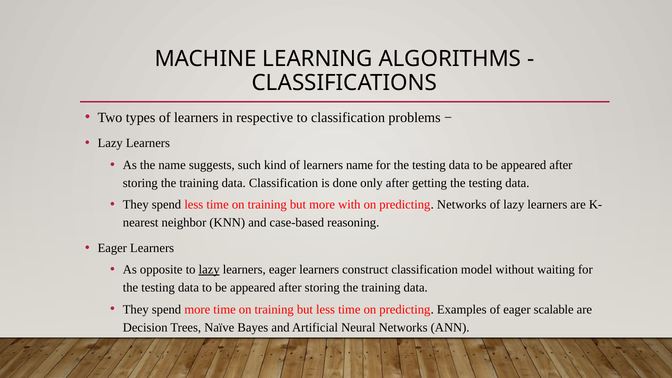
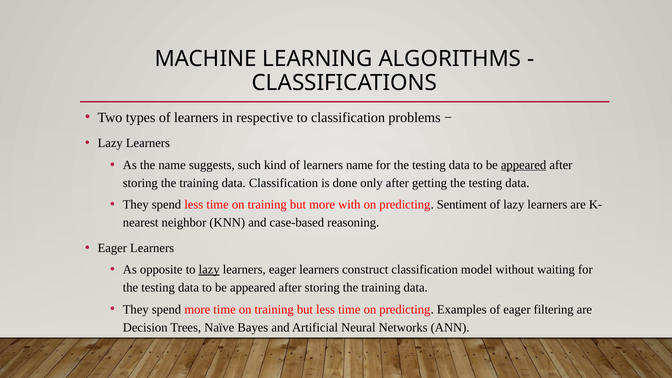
appeared underline: none -> present (524, 165)
predicting Networks: Networks -> Sentiment (462, 205)
scalable: scalable -> filtering (554, 309)
